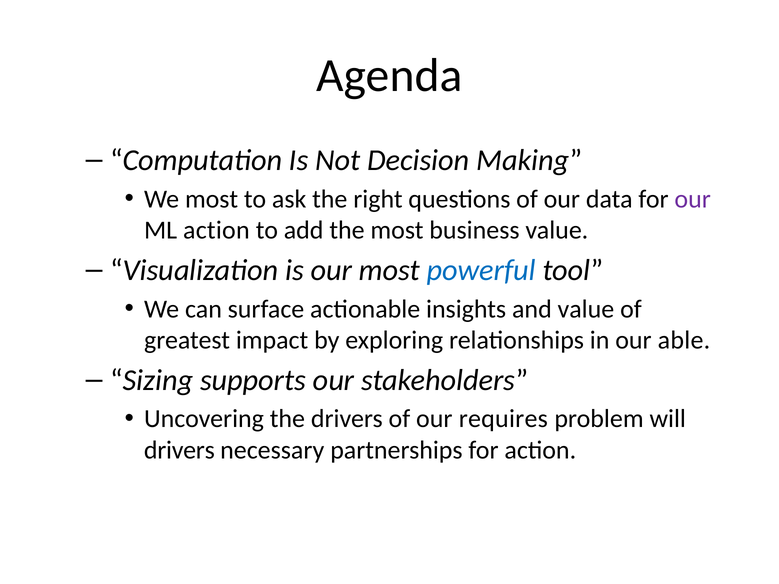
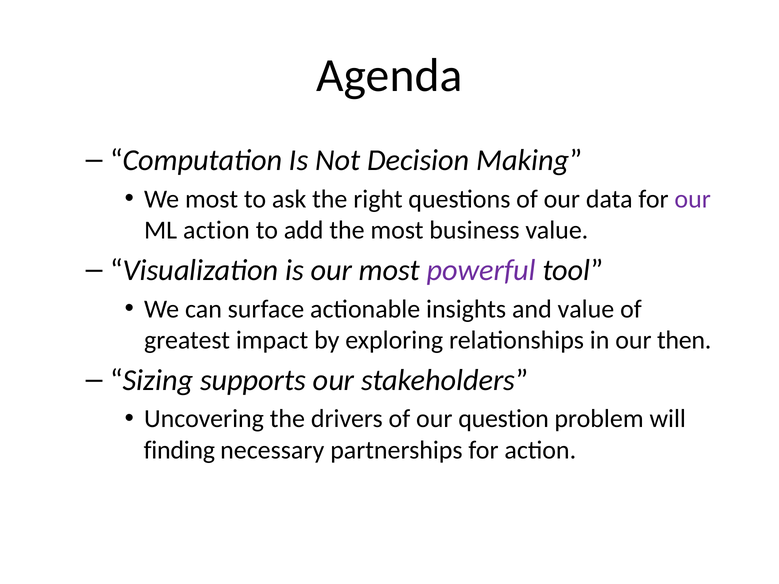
powerful colour: blue -> purple (481, 270)
able: able -> then (684, 340)
requires: requires -> question (504, 419)
drivers: drivers -> finding (179, 450)
